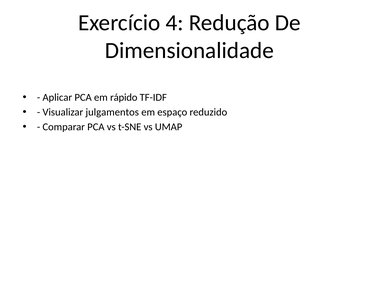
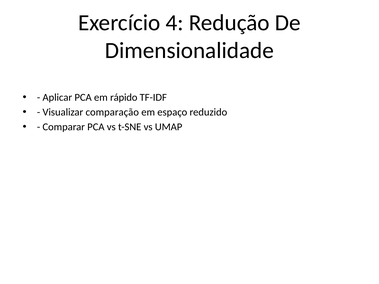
julgamentos: julgamentos -> comparação (112, 112)
